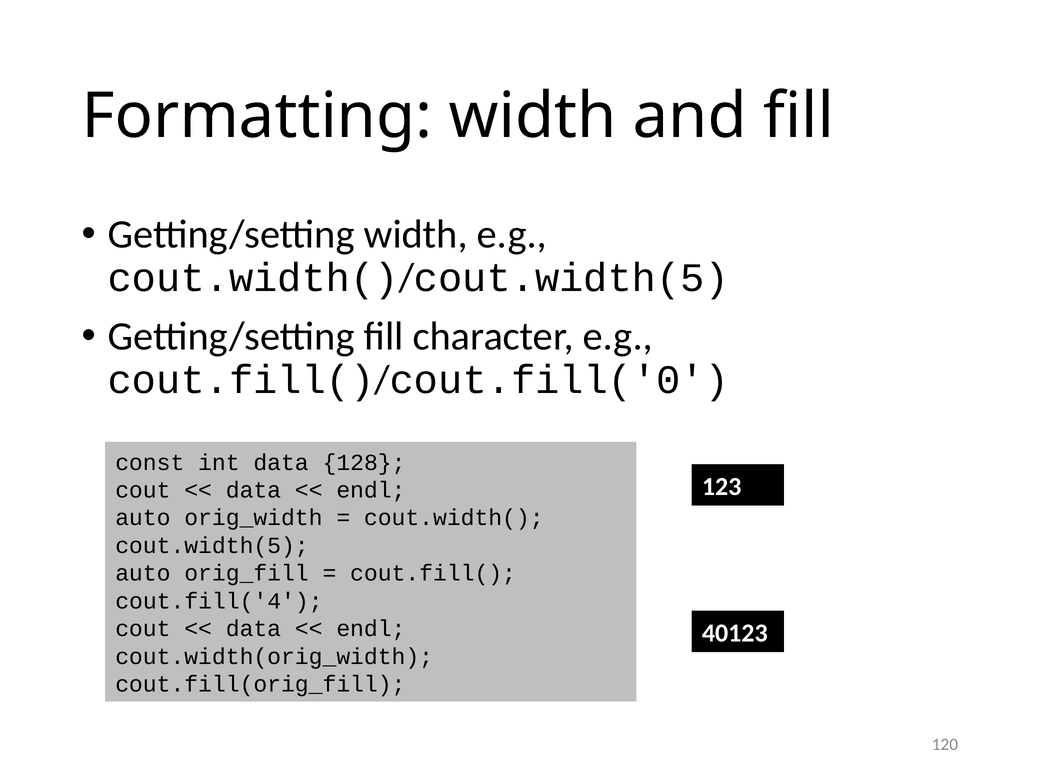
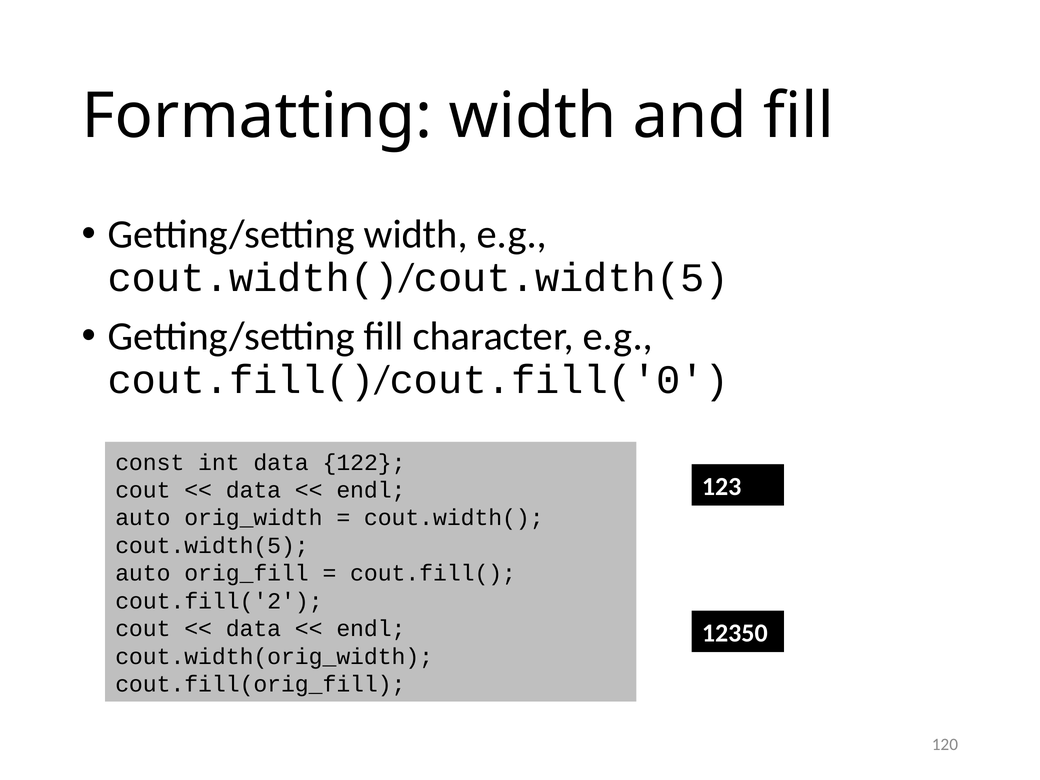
128: 128 -> 122 (364, 462)
cout.fill('4: cout.fill('4 -> cout.fill('2 (219, 601)
40123: 40123 -> 12350 (735, 633)
